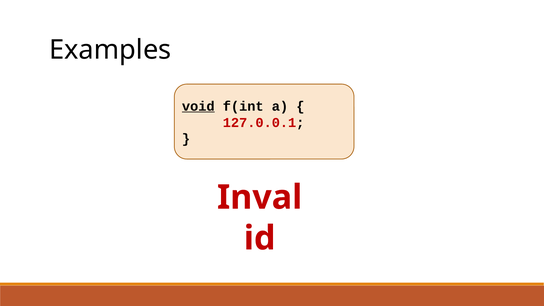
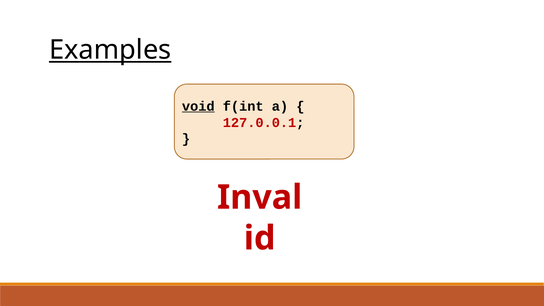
Examples underline: none -> present (110, 50)
